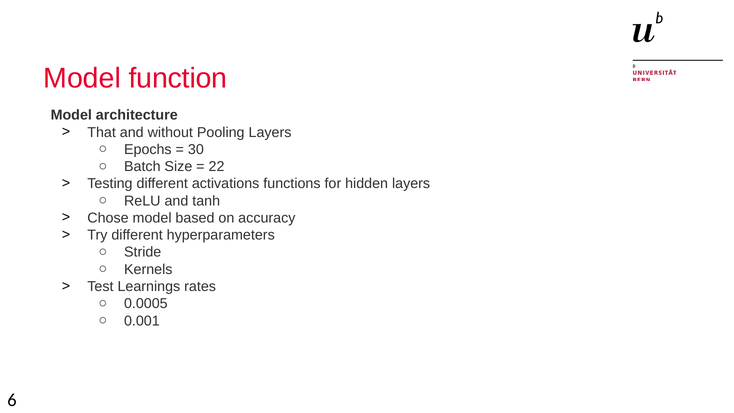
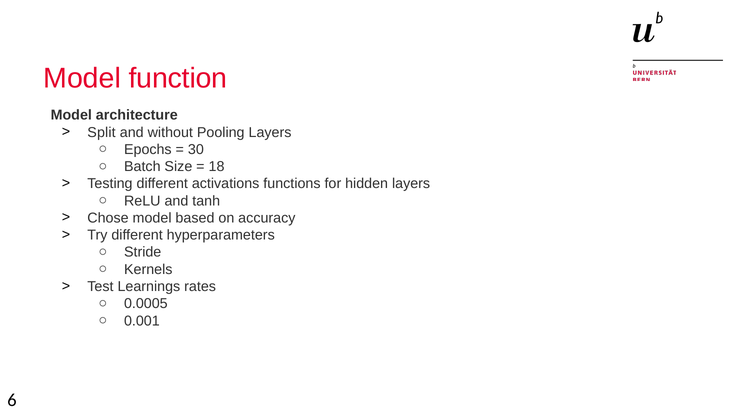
That: That -> Split (102, 132)
22: 22 -> 18 (217, 167)
